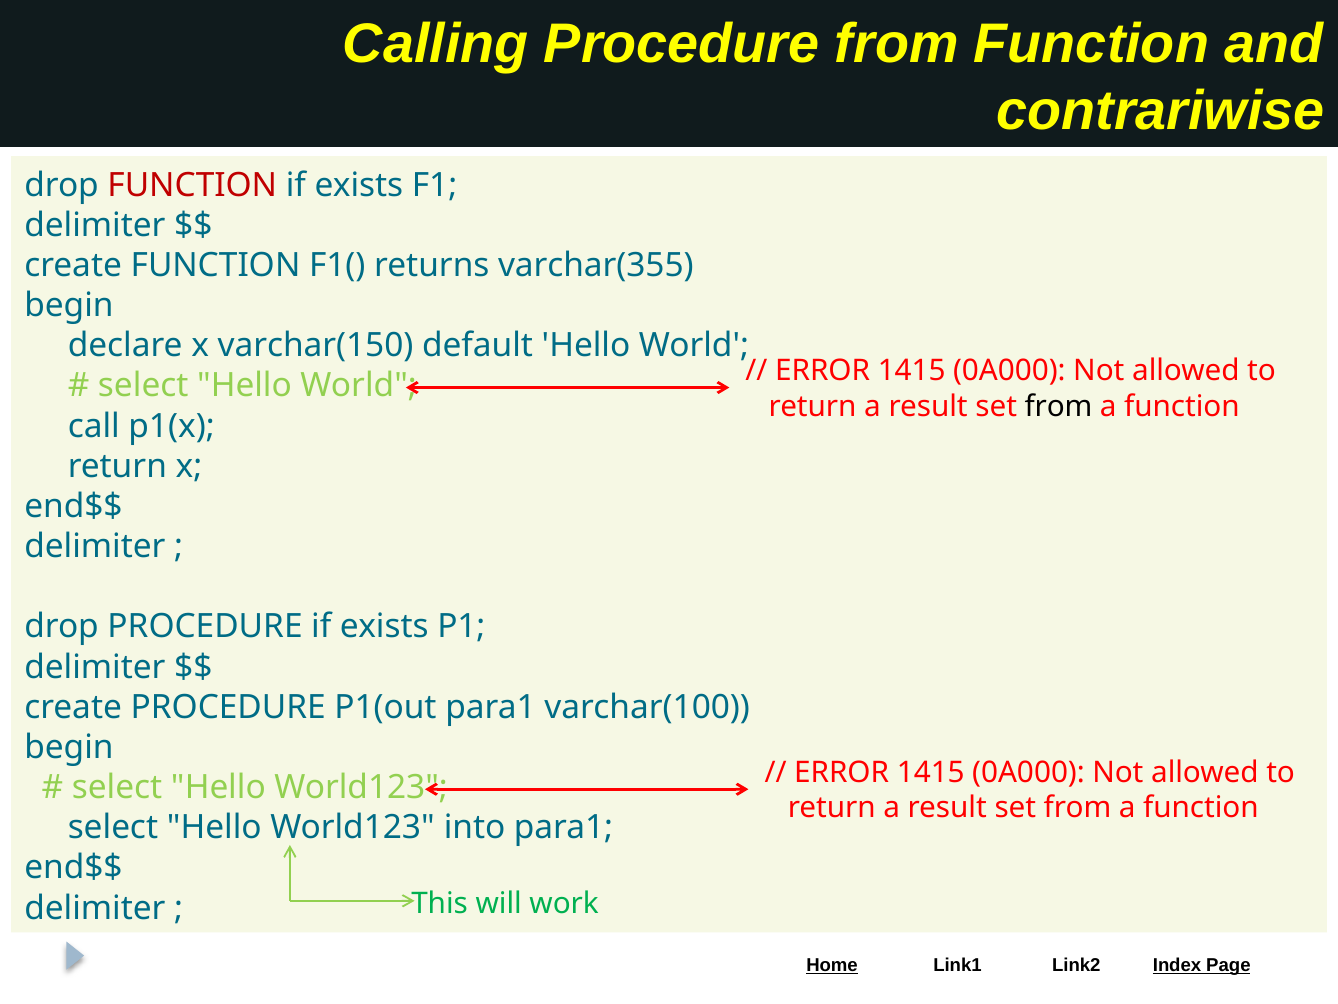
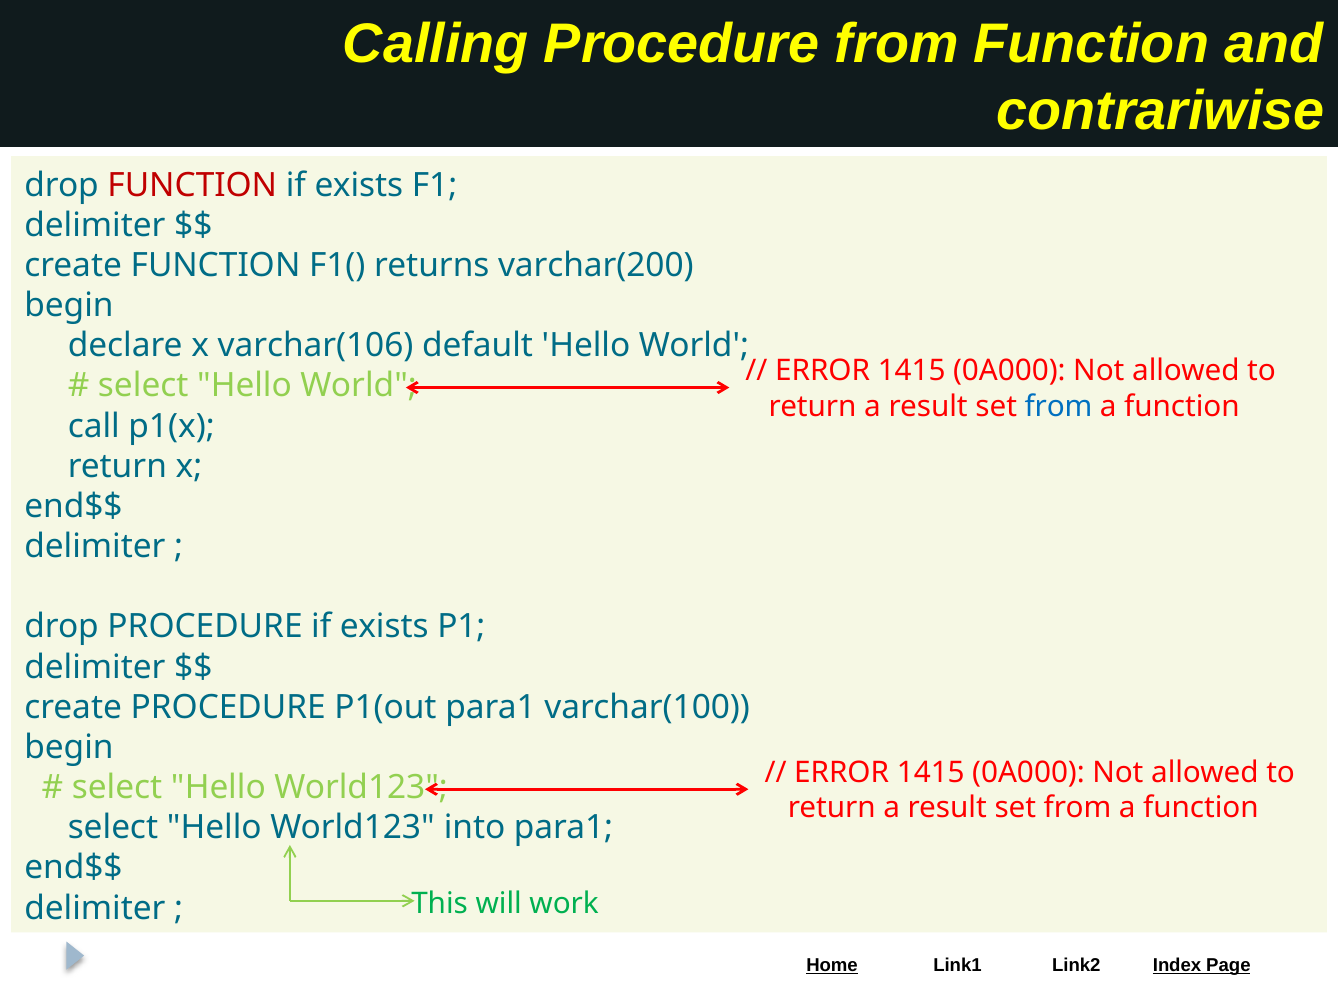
varchar(355: varchar(355 -> varchar(200 (596, 265)
varchar(150: varchar(150 -> varchar(106 (316, 346)
from colour: black -> blue (1058, 406)
